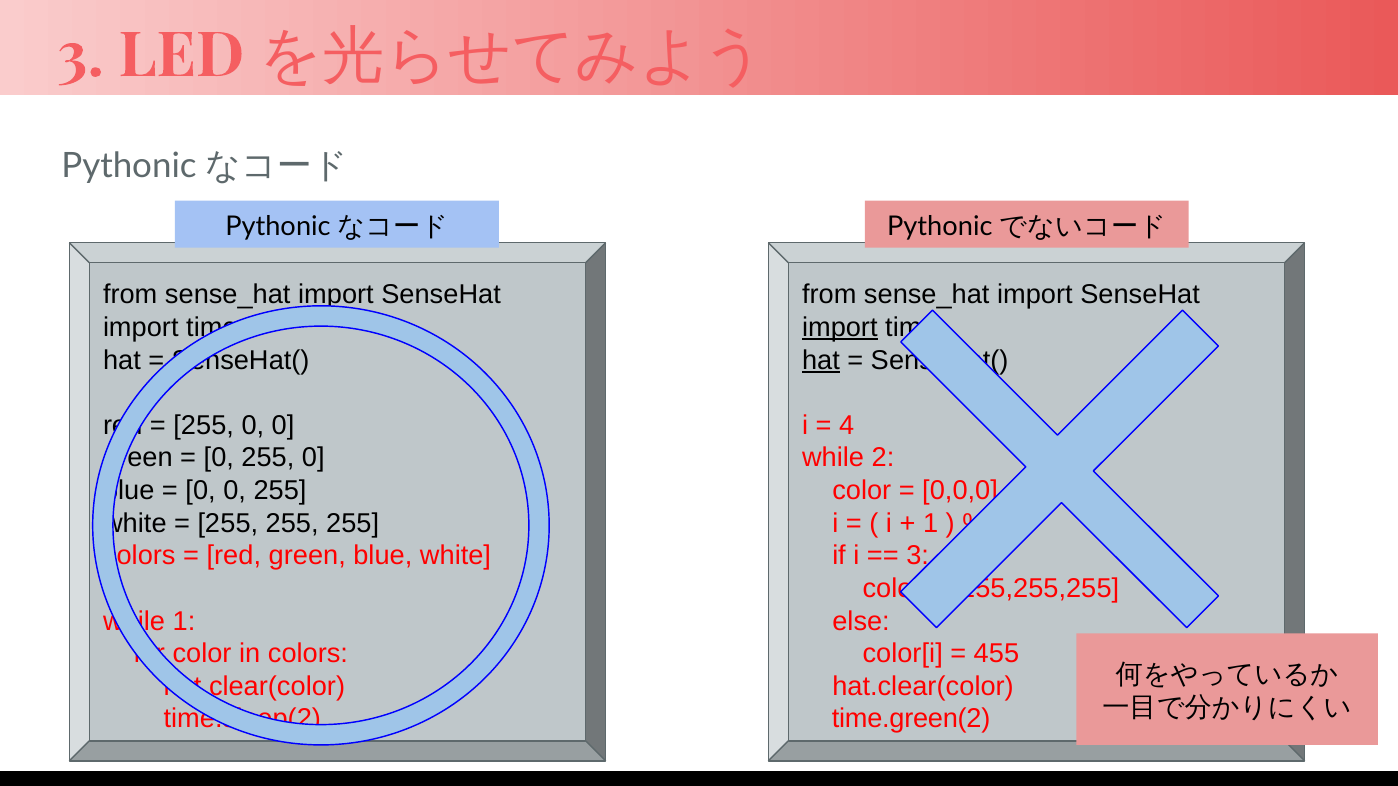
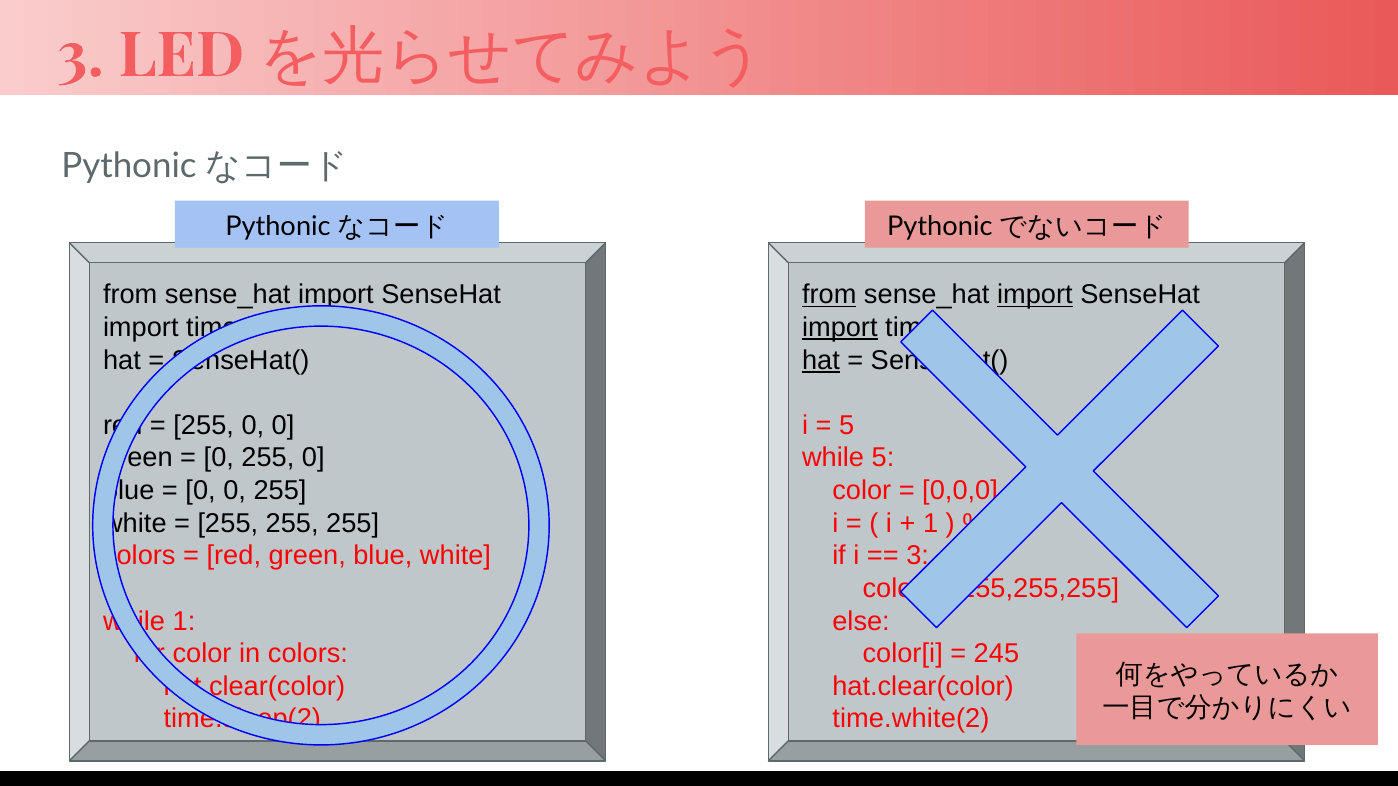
from underline: none -> present (829, 295)
import underline: none -> present (1035, 295)
4: 4 -> 5 (847, 426)
while 2: 2 -> 5 (883, 458)
455: 455 -> 245 (996, 654)
time.green(2: time.green(2 -> time.white(2 (911, 719)
